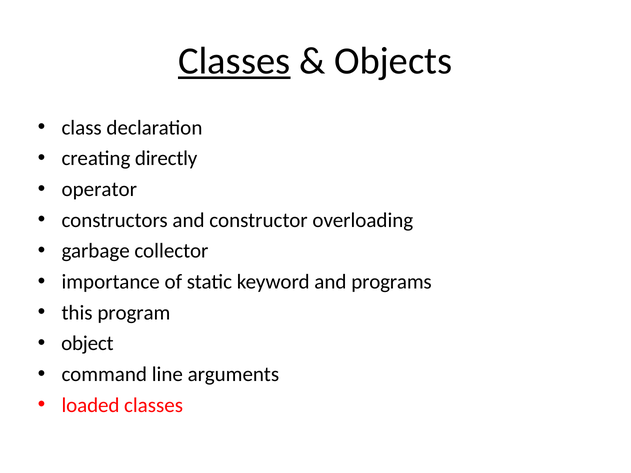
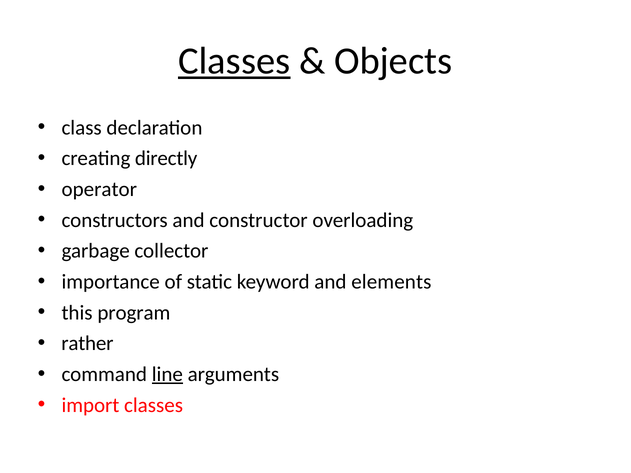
programs: programs -> elements (391, 282)
object: object -> rather (87, 344)
line underline: none -> present (167, 375)
loaded: loaded -> import (90, 405)
